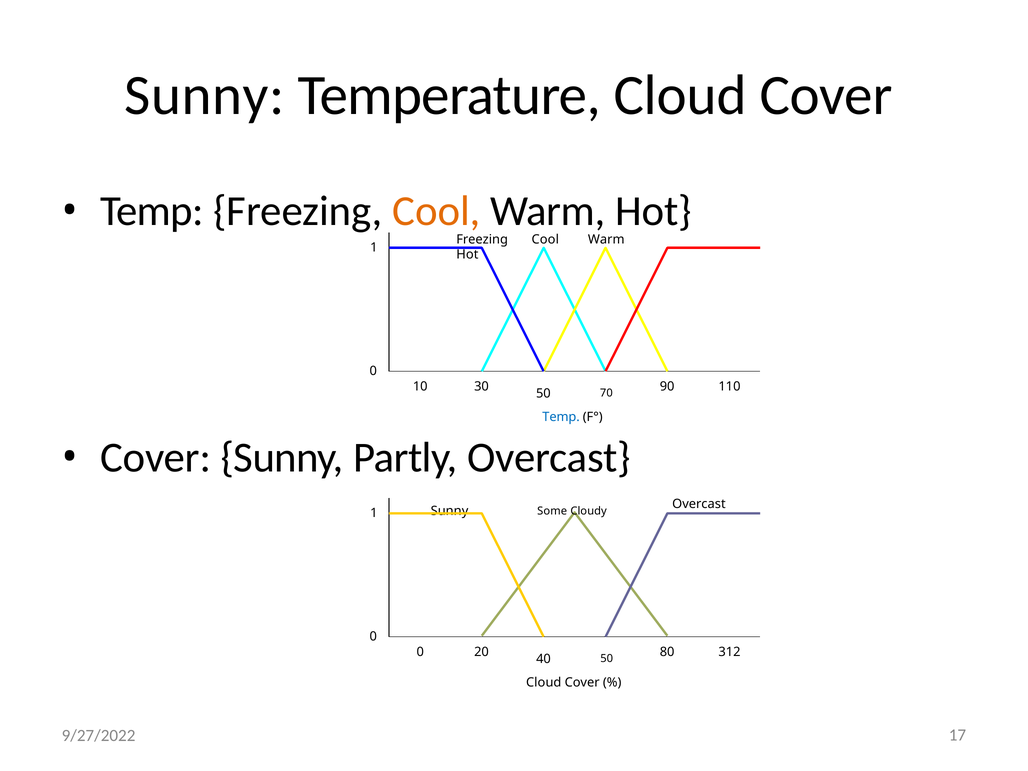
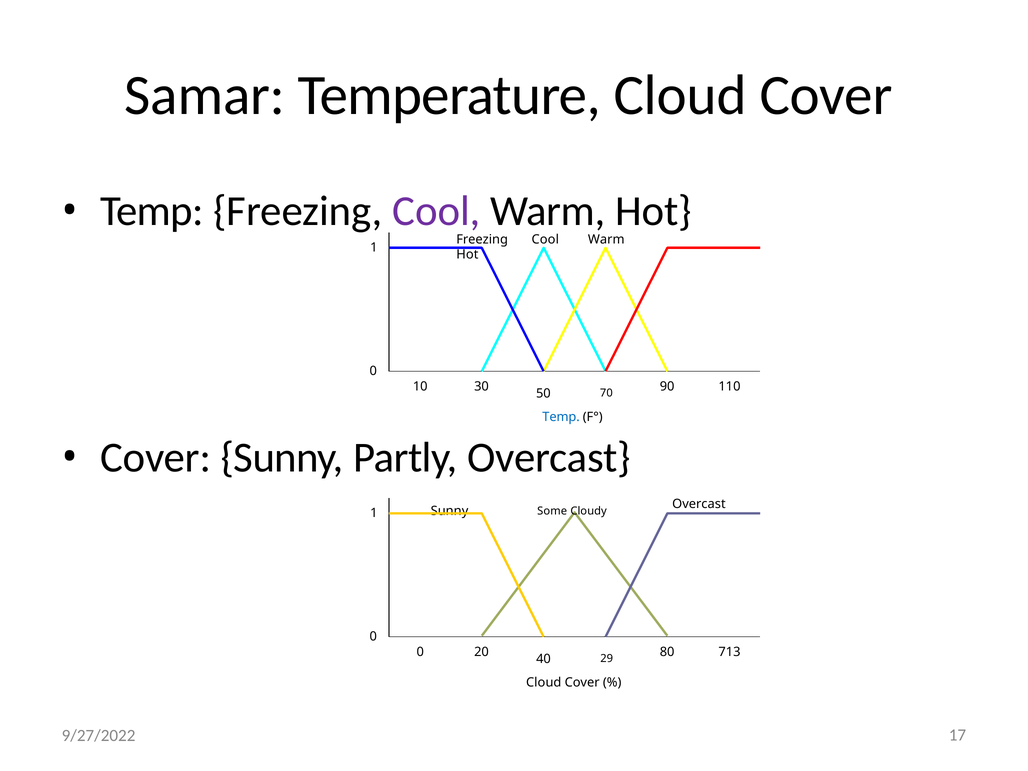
Sunny: Sunny -> Samar (205, 95)
Cool colour: orange -> purple (436, 211)
312: 312 -> 713 (729, 652)
40 50: 50 -> 29 (607, 659)
